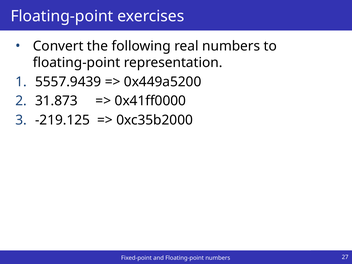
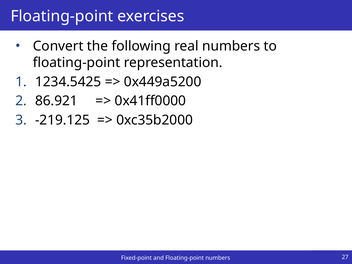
5557.9439: 5557.9439 -> 1234.5425 (68, 82)
31.873: 31.873 -> 86.921 (56, 101)
